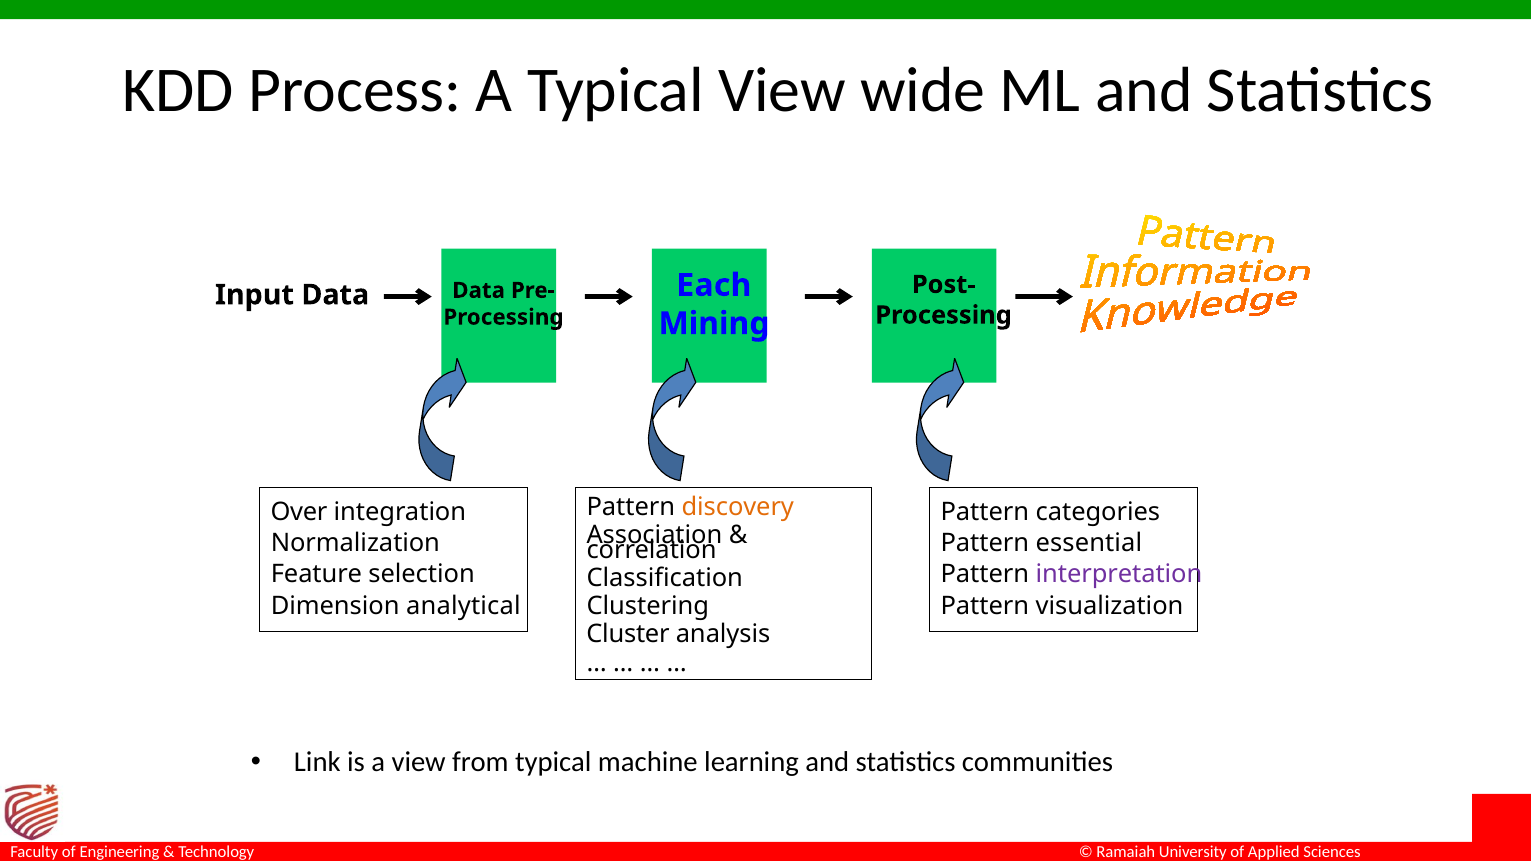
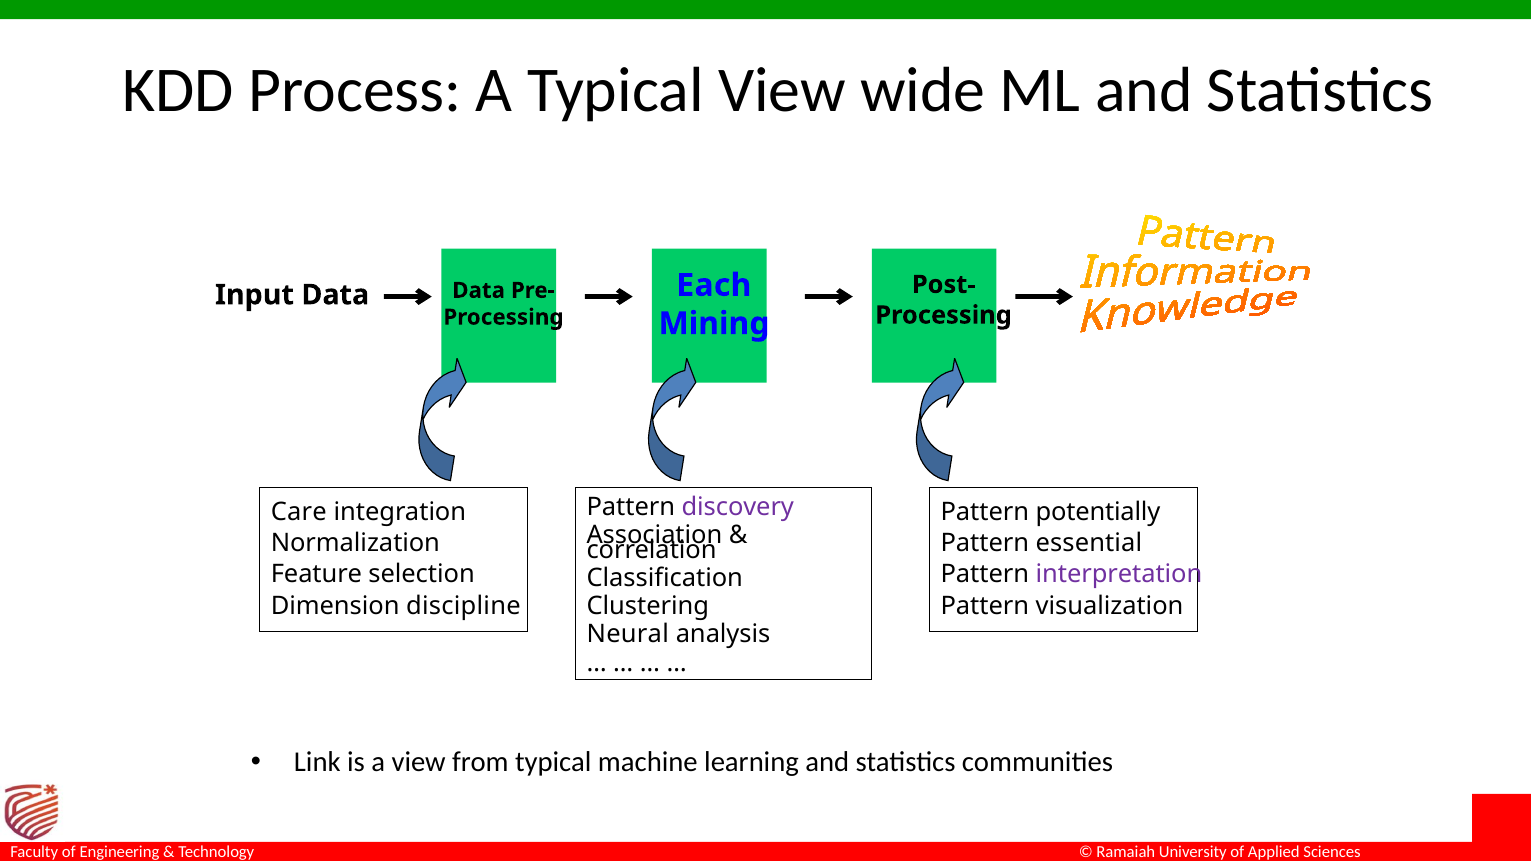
discovery colour: orange -> purple (738, 507)
Over: Over -> Care (299, 512)
categories: categories -> potentially (1098, 512)
analytical: analytical -> discipline (463, 606)
Cluster: Cluster -> Neural (628, 635)
